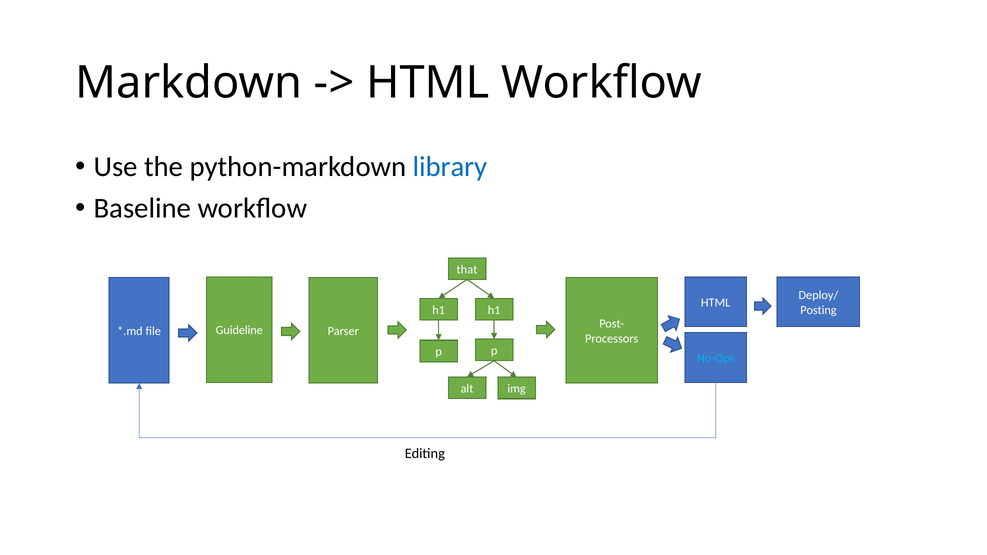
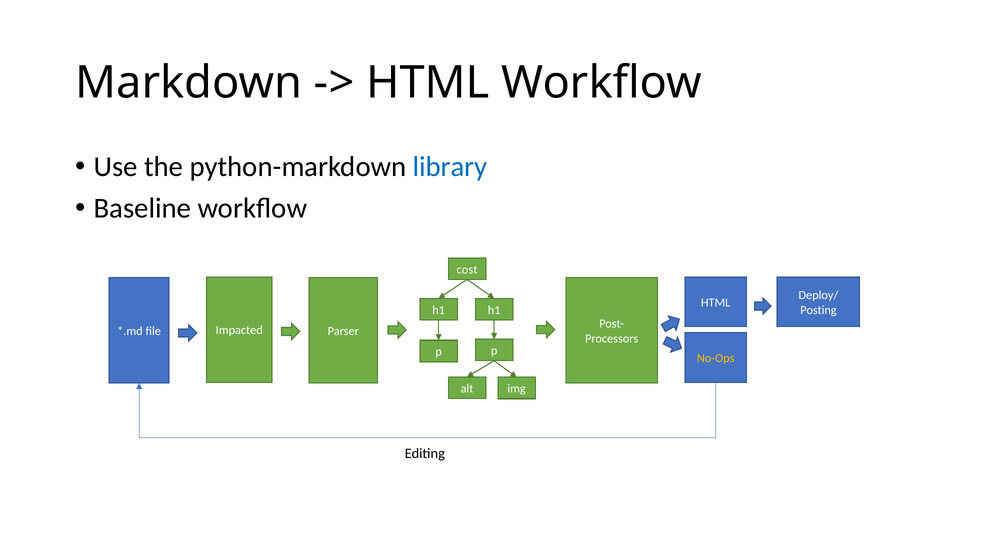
that: that -> cost (467, 270)
Guideline: Guideline -> Impacted (239, 330)
No-Ops colour: light blue -> yellow (716, 358)
